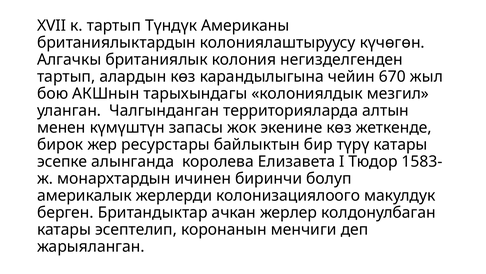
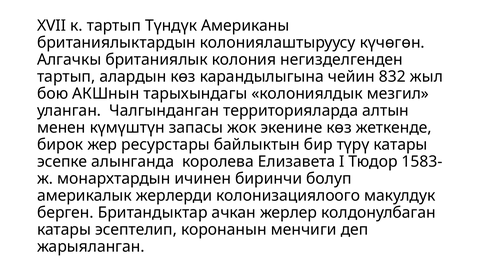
670: 670 -> 832 (392, 76)
